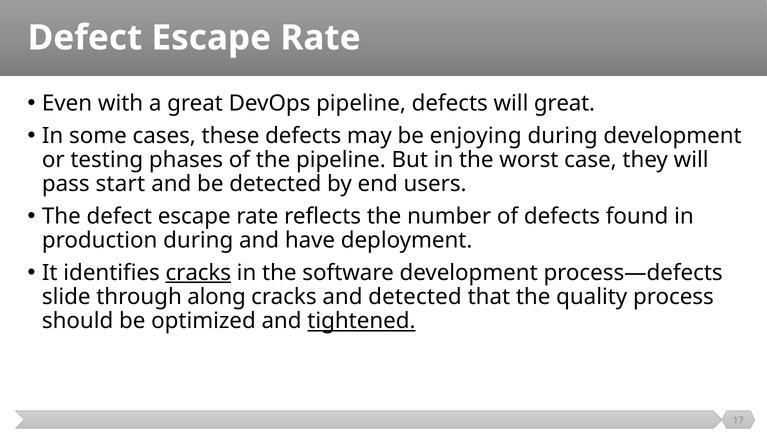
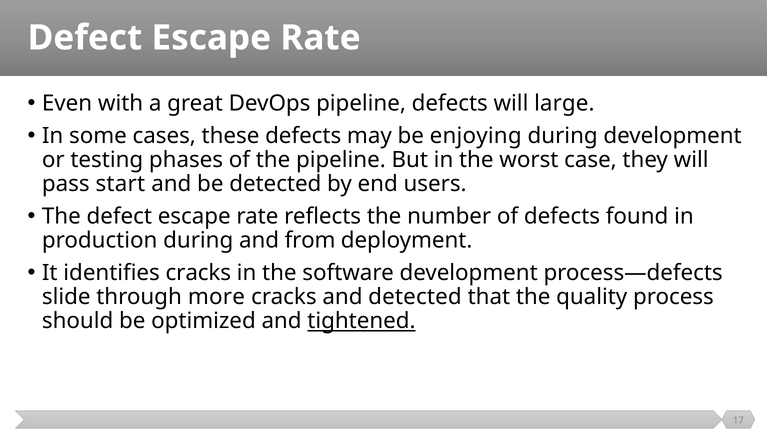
will great: great -> large (564, 103)
have: have -> from (310, 240)
cracks underline: present -> none (198, 272)
along: along -> more (216, 296)
